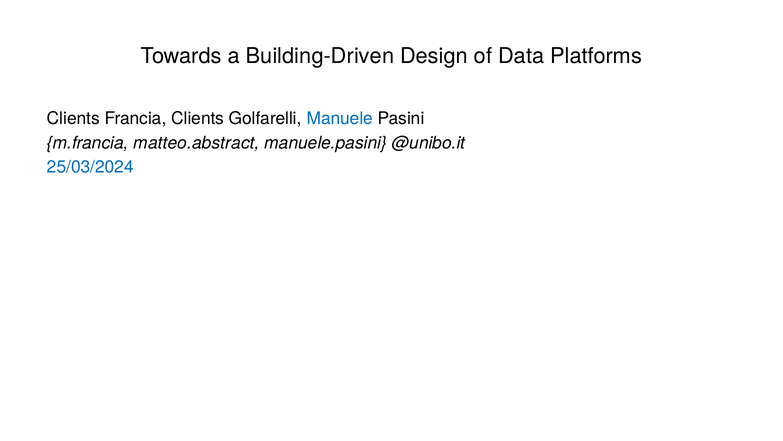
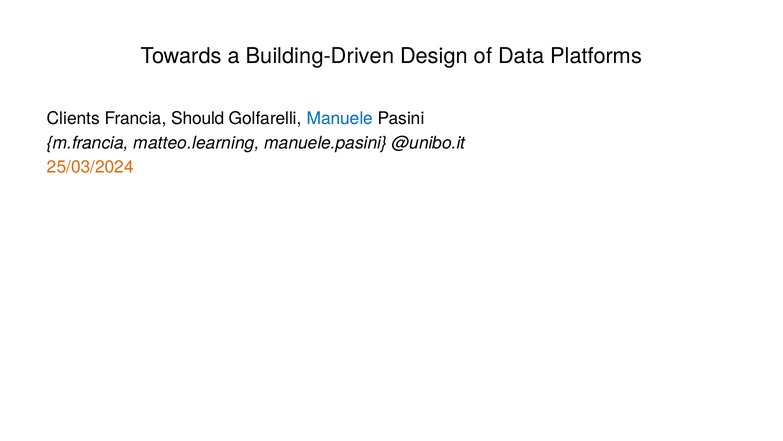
Francia Clients: Clients -> Should (198, 118)
matteo.abstract: matteo.abstract -> matteo.learning (196, 143)
25/03/2024 colour: blue -> orange (90, 167)
